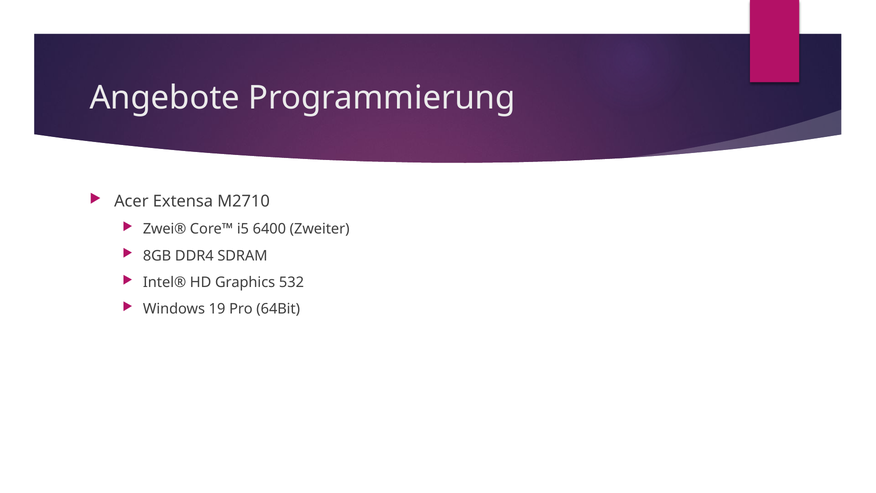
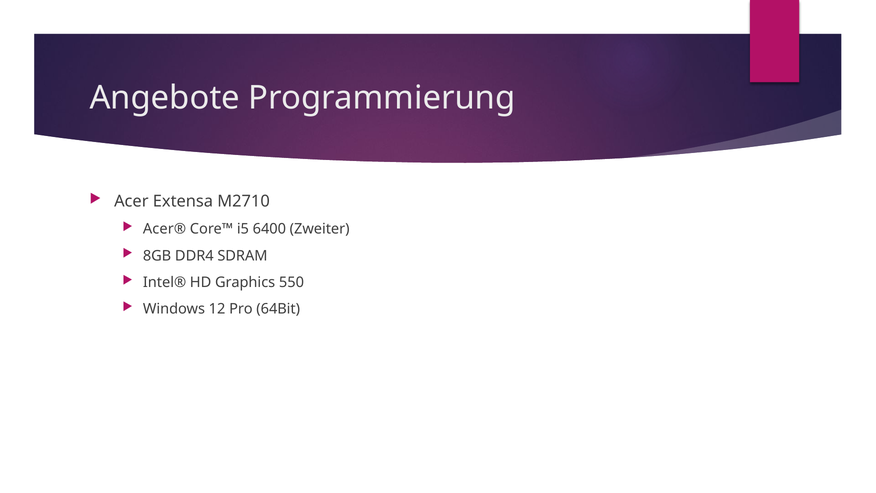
Zwei®: Zwei® -> Acer® (164, 229)
532: 532 -> 550 (291, 282)
19: 19 -> 12 (217, 309)
